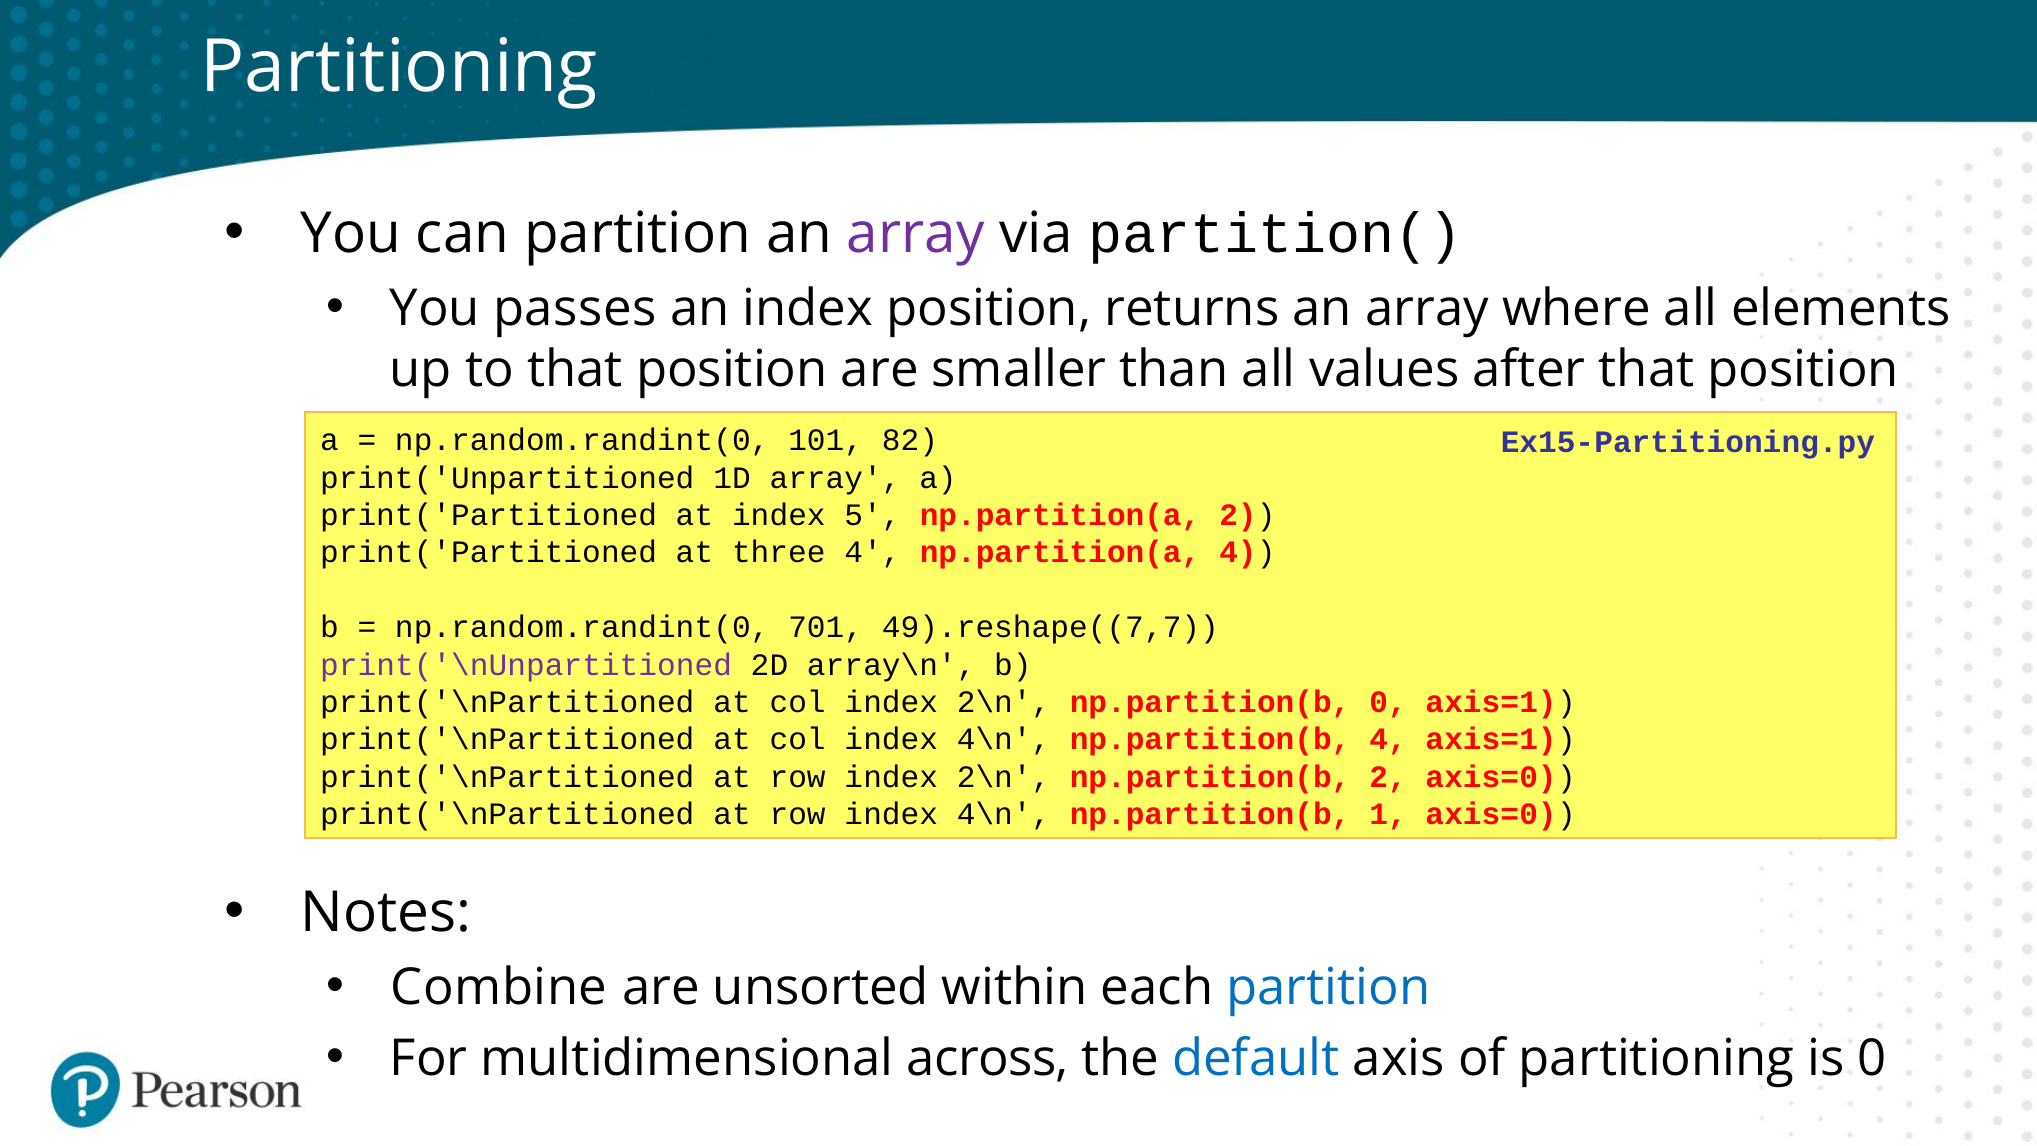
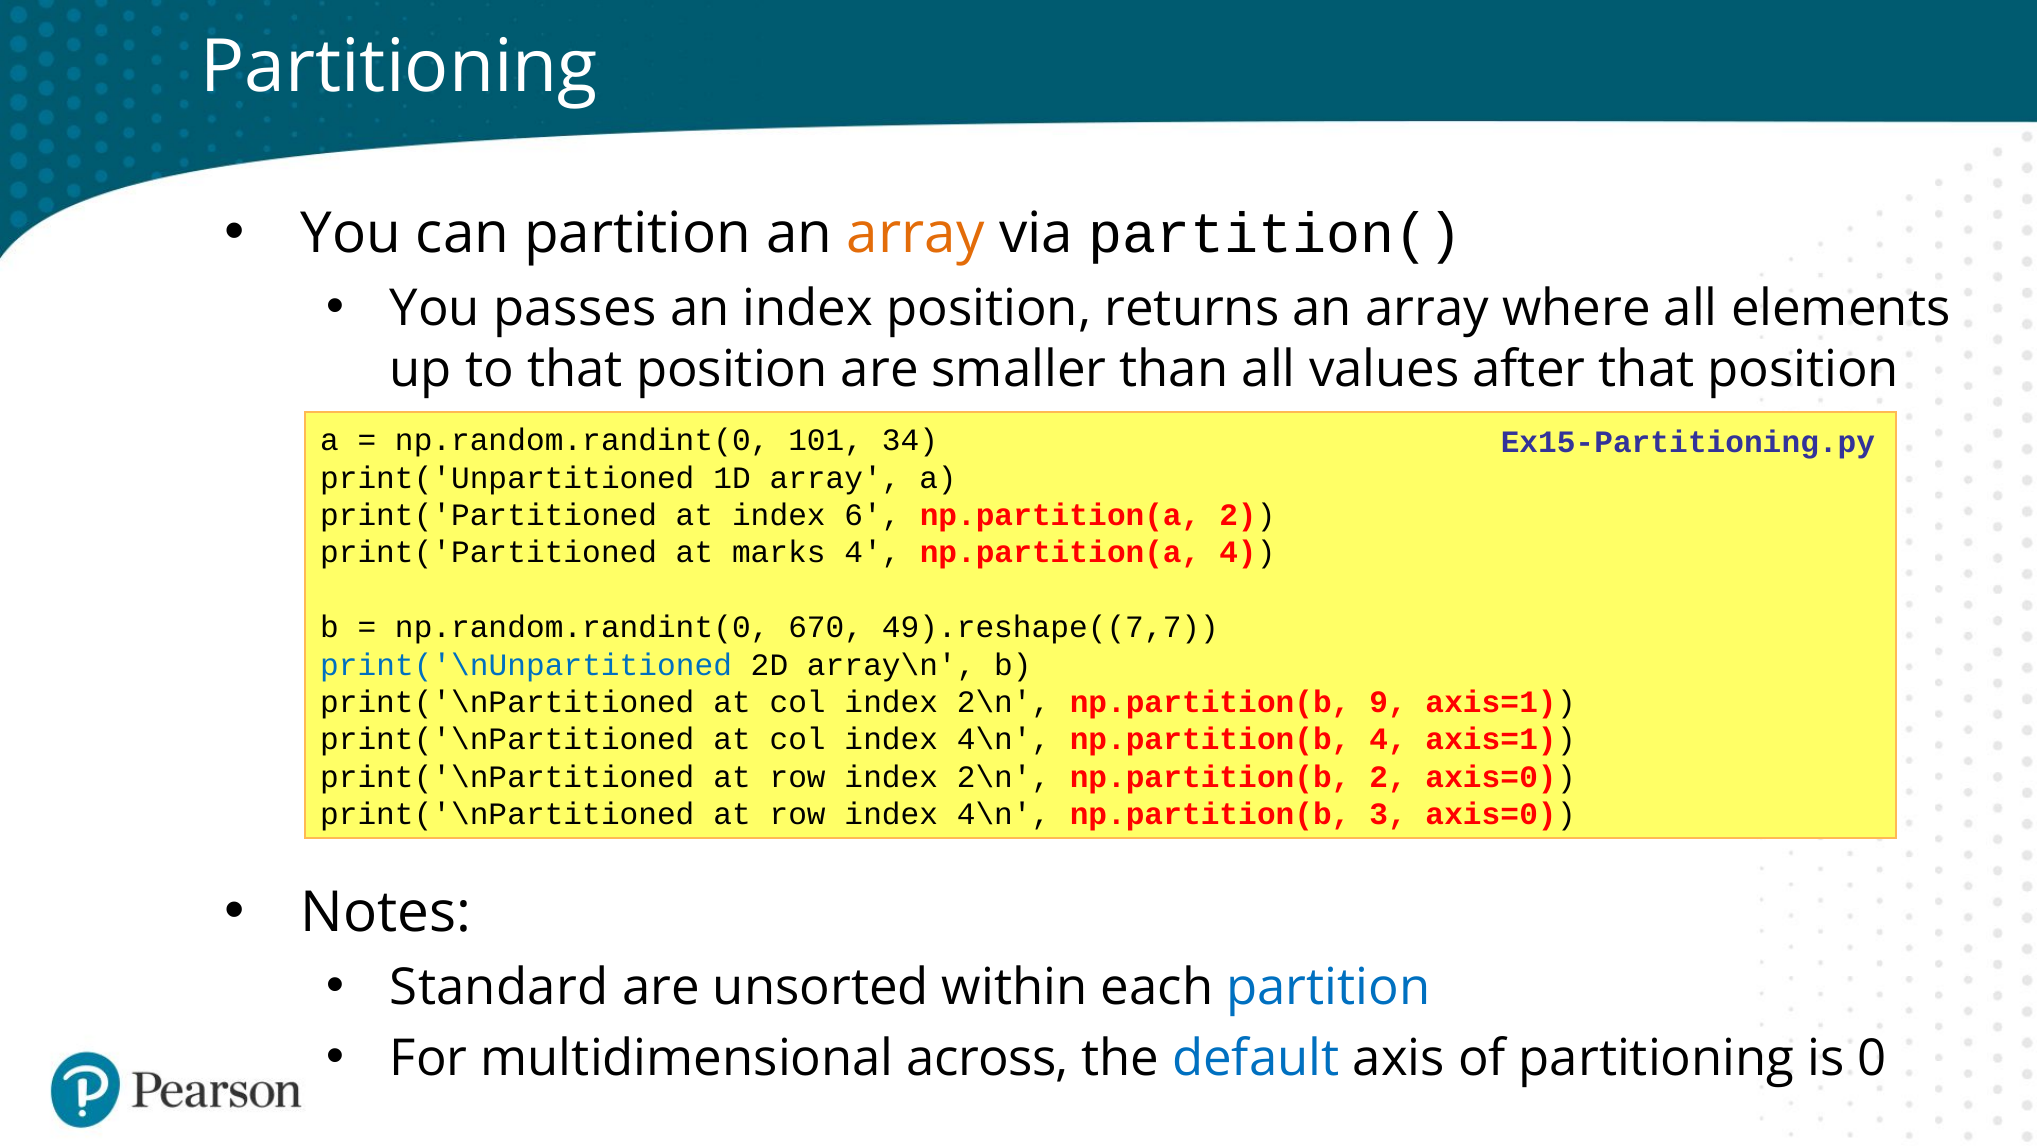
array colour: purple -> orange (916, 234)
82: 82 -> 34 (910, 440)
5: 5 -> 6 (872, 515)
three: three -> marks (779, 553)
701: 701 -> 670 (826, 627)
print('\nUnpartitioned colour: purple -> blue (526, 665)
np.partition(b 0: 0 -> 9 (1388, 702)
1: 1 -> 3 (1388, 814)
Combine: Combine -> Standard (499, 987)
